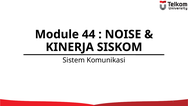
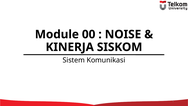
44: 44 -> 00 (89, 34)
